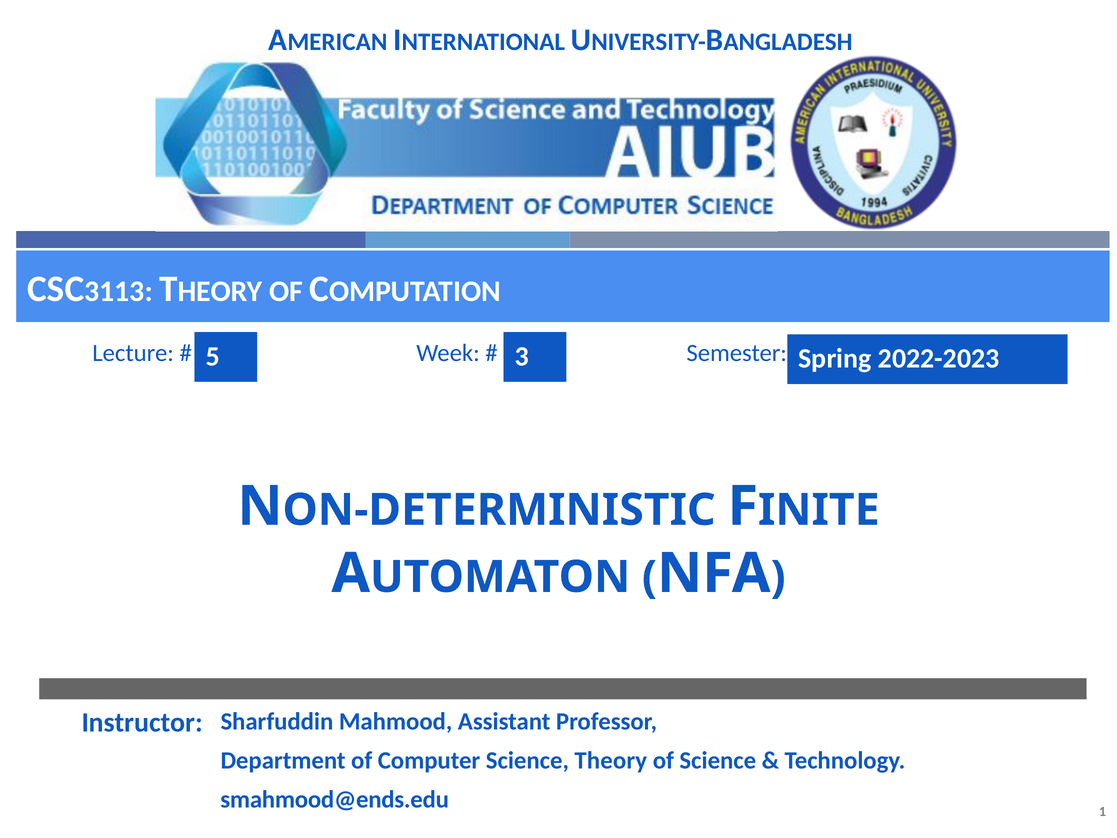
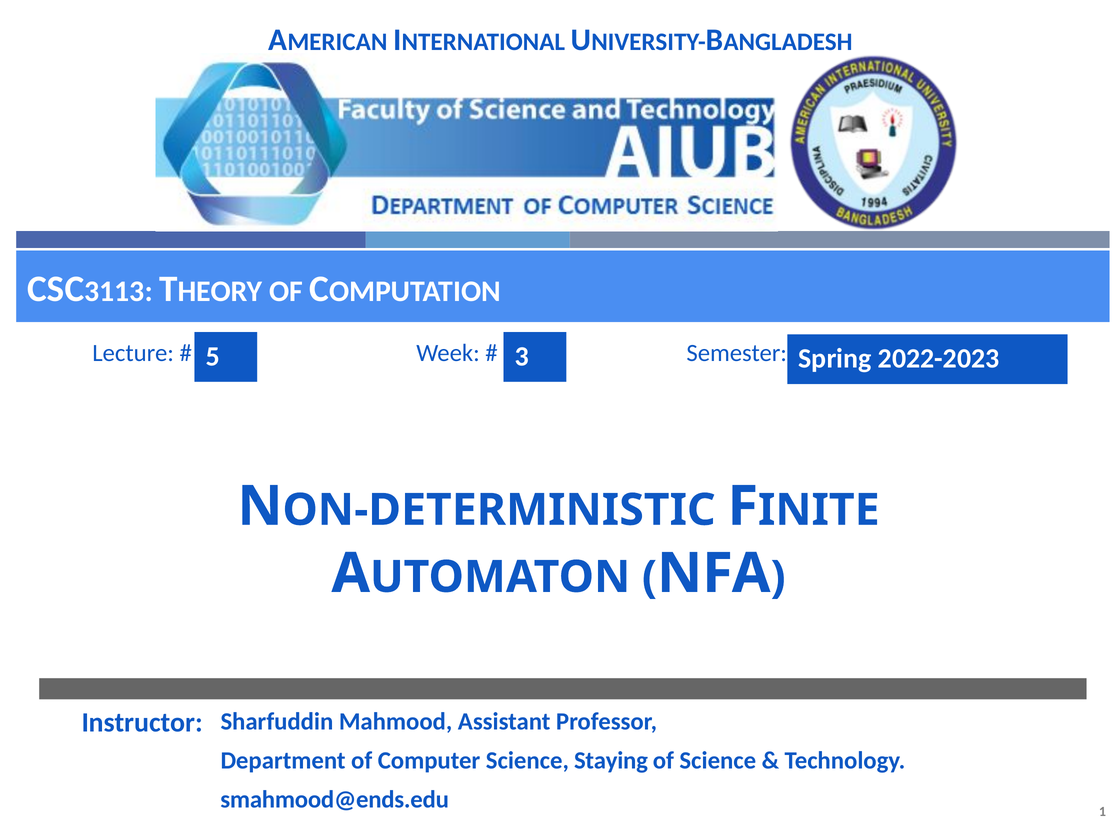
Theory: Theory -> Staying (611, 760)
